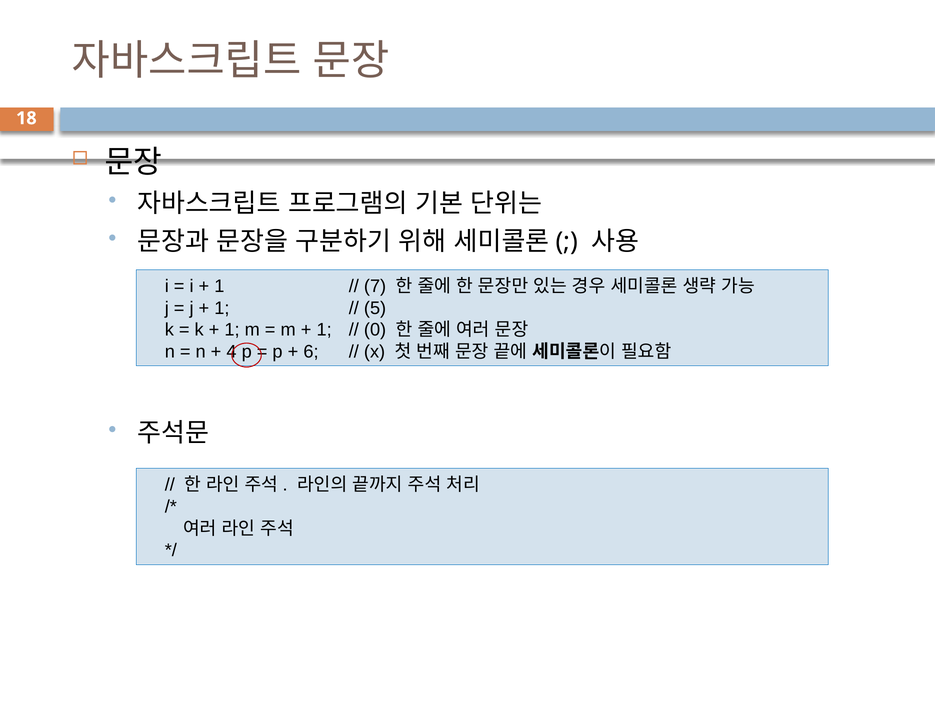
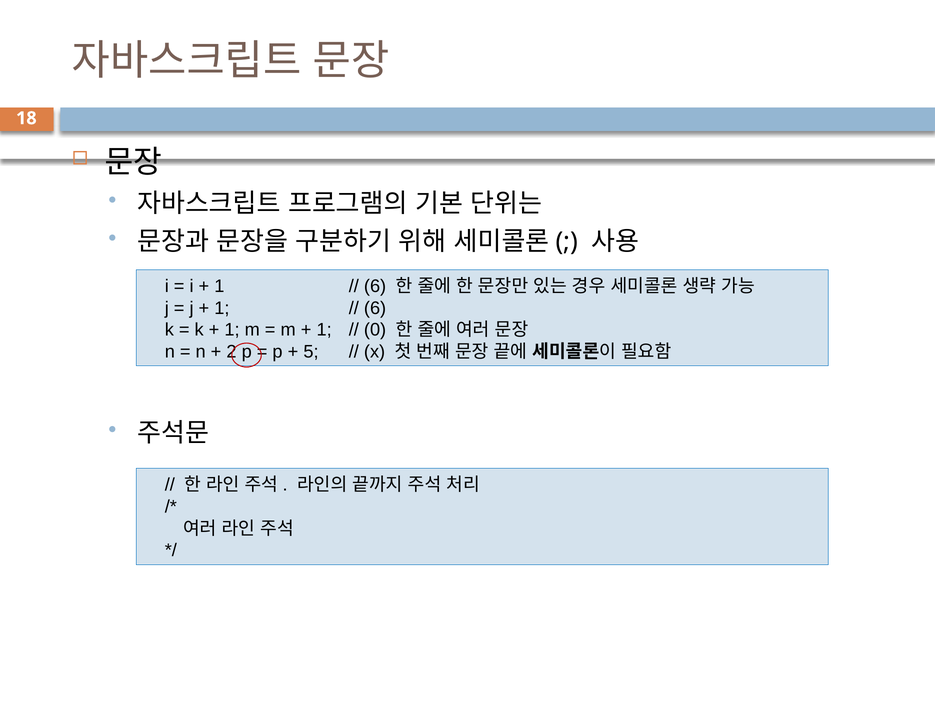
7: 7 -> 6 (375, 286)
5: 5 -> 6 (375, 308)
4: 4 -> 2 (231, 352)
6: 6 -> 5 (311, 352)
